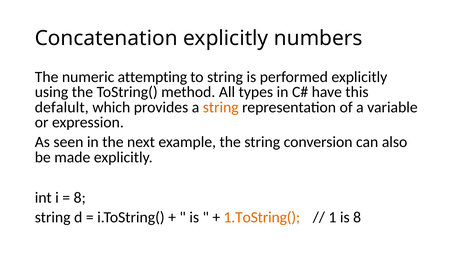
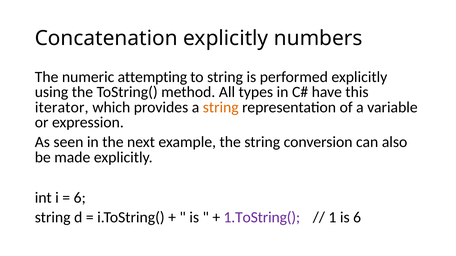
defalult: defalult -> iterator (62, 107)
8: 8 -> 6 (80, 198)
1.ToString( colour: orange -> purple (262, 218)
is 8: 8 -> 6 (357, 218)
